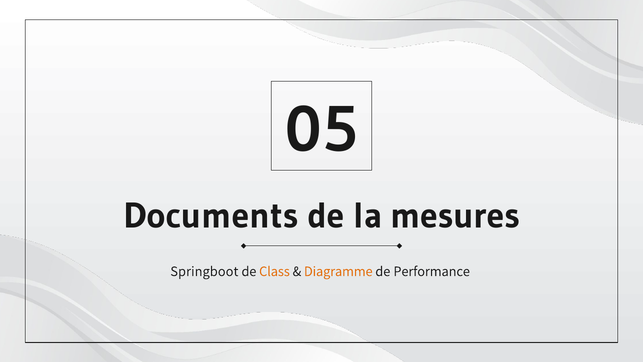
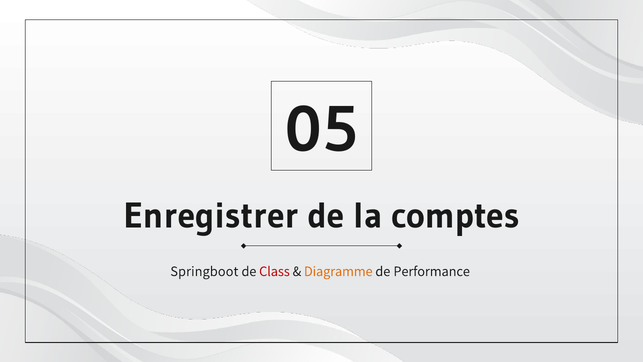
Documents: Documents -> Enregistrer (211, 216)
mesures: mesures -> comptes (455, 216)
Class colour: orange -> red (274, 271)
